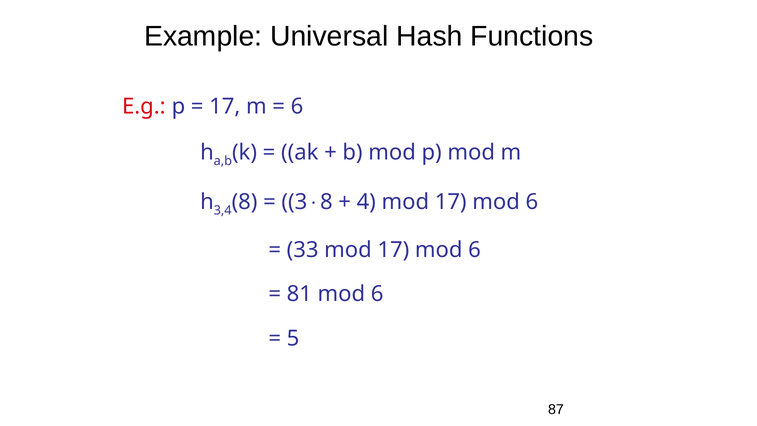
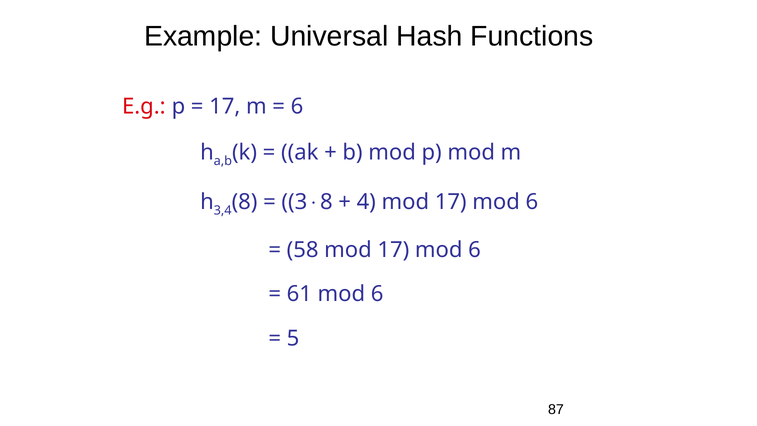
33: 33 -> 58 (303, 250)
81: 81 -> 61 (299, 294)
